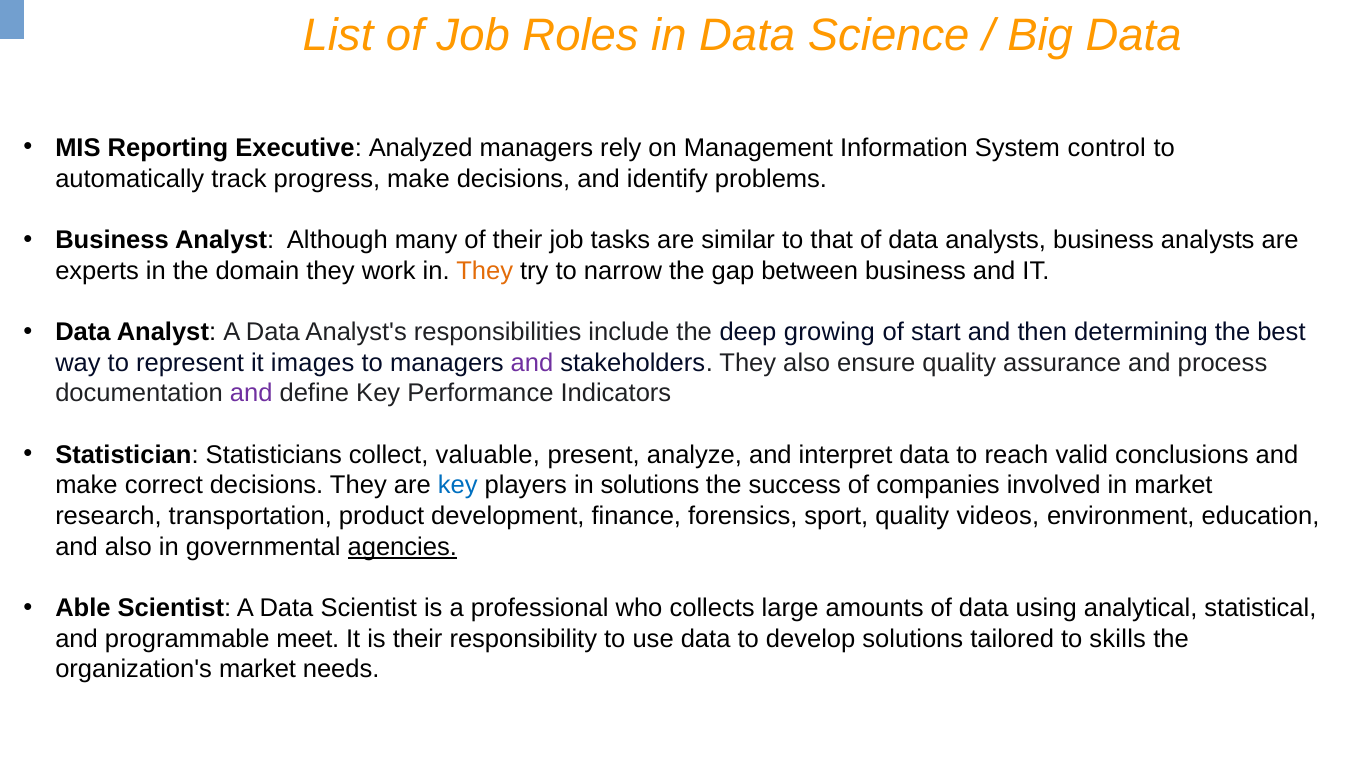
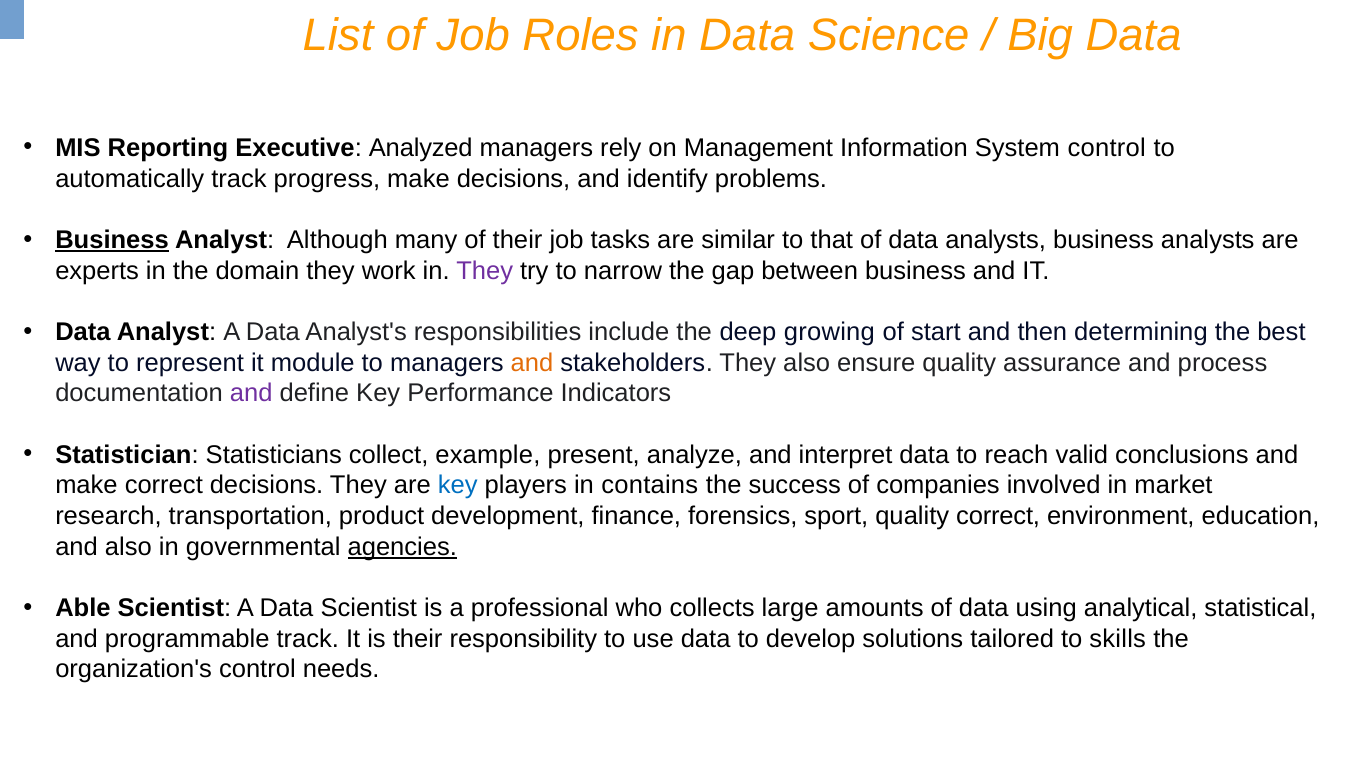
Business underline: none -> present (112, 240)
They colour: orange -> purple (485, 271)
images: images -> module (313, 363)
and colour: purple -> orange (532, 363)
valuable: valuable -> example (488, 455)
in solutions: solutions -> contains (650, 485)
quality videos: videos -> correct (998, 516)
programmable meet: meet -> track (308, 639)
organization's market: market -> control (257, 669)
